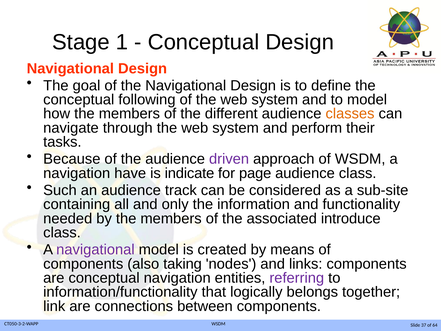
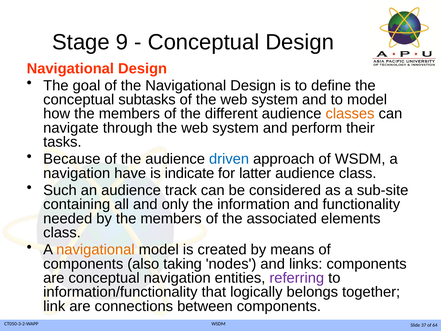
1: 1 -> 9 (122, 42)
following: following -> subtasks (147, 100)
driven colour: purple -> blue (229, 159)
page: page -> latter (255, 173)
introduce: introduce -> elements (351, 218)
navigational colour: purple -> orange (95, 250)
